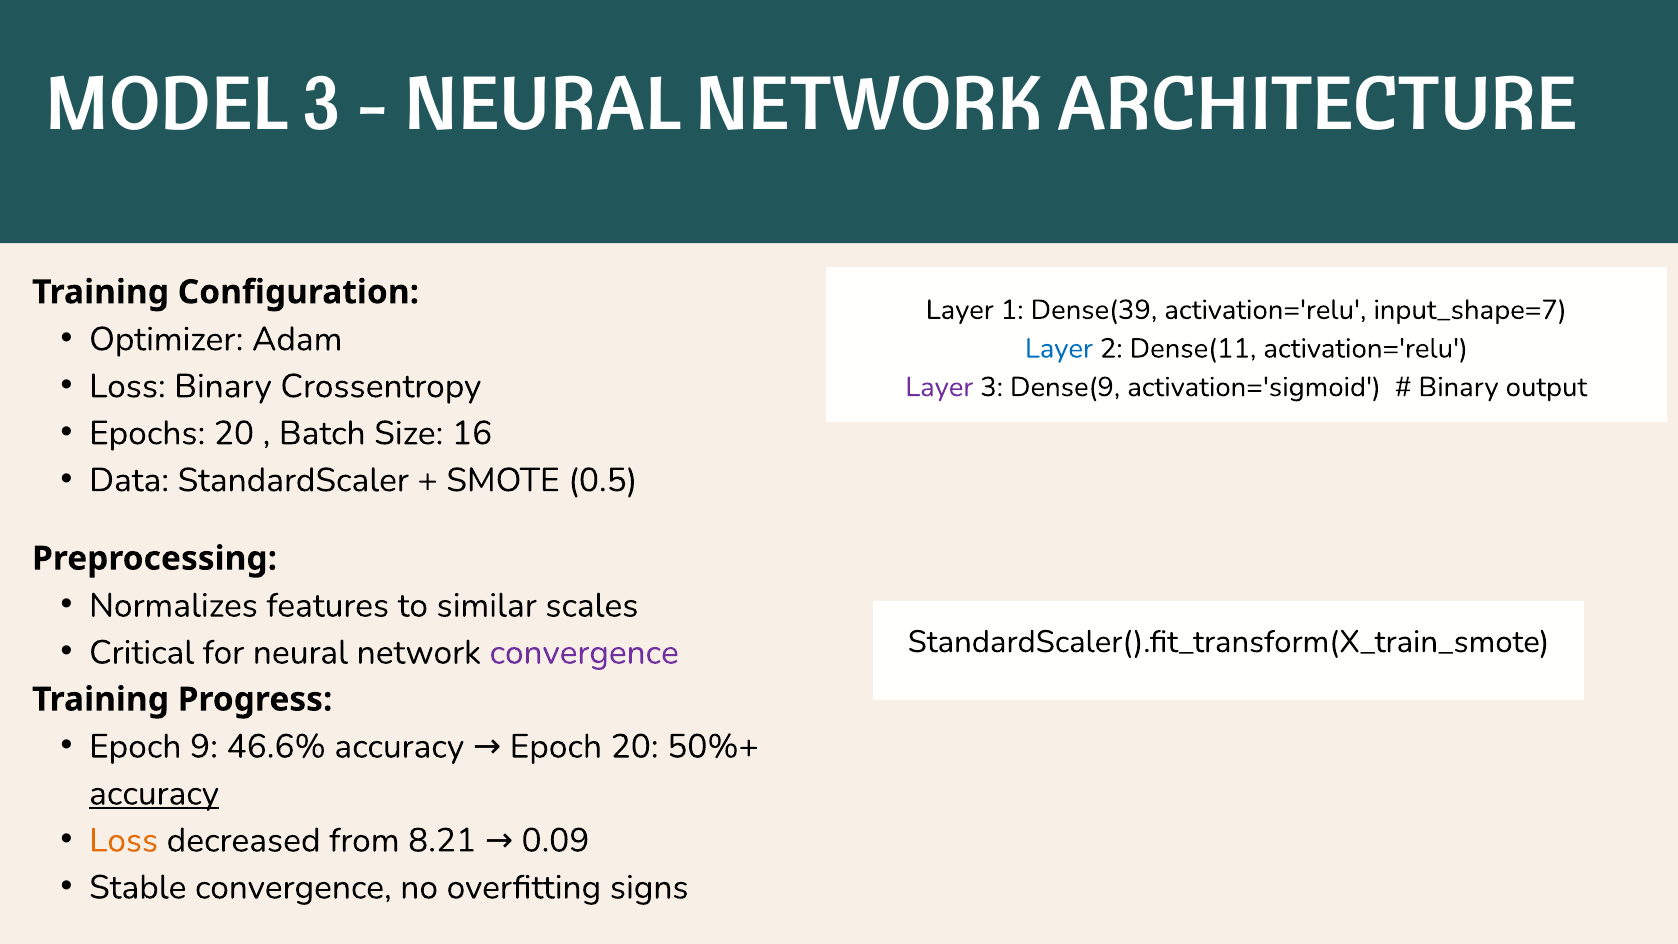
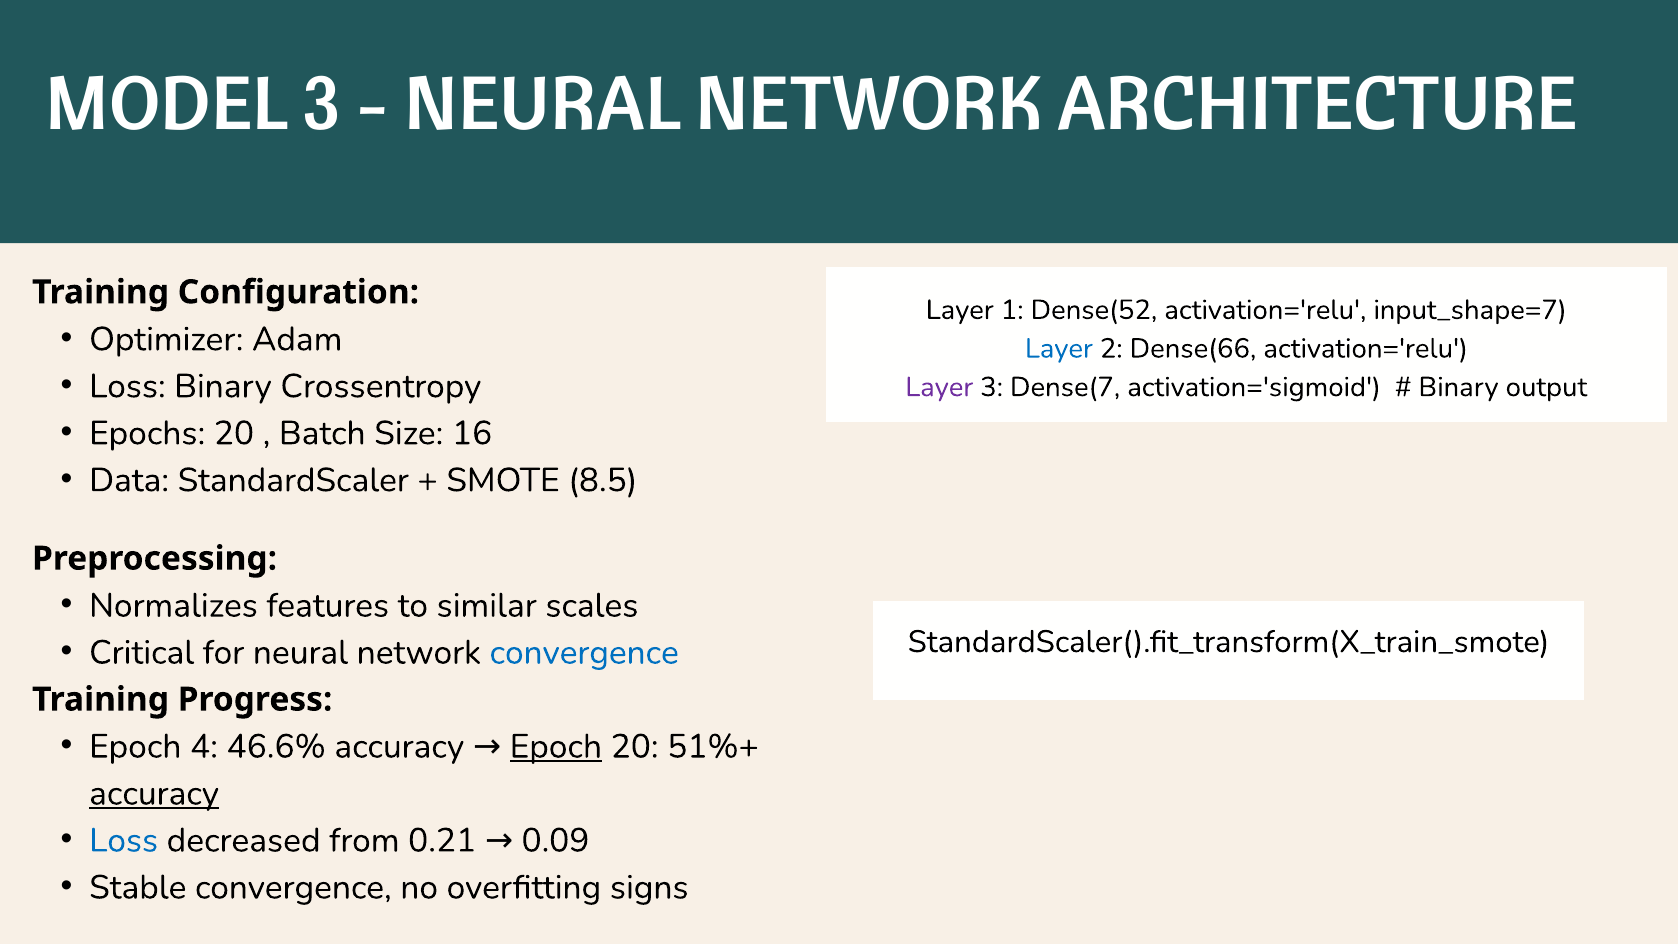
Dense(39: Dense(39 -> Dense(52 (1094, 310)
Dense(11: Dense(11 -> Dense(66 (1193, 348)
Dense(9: Dense(9 -> Dense(7 (1065, 387)
0.5: 0.5 -> 8.5 (603, 480)
convergence colour: purple -> blue (584, 652)
9: 9 -> 4 (204, 746)
Epoch underline: none -> present (556, 746)
50%+: 50%+ -> 51%+ (713, 746)
Loss colour: orange -> blue (124, 840)
8.21: 8.21 -> 0.21 (442, 840)
